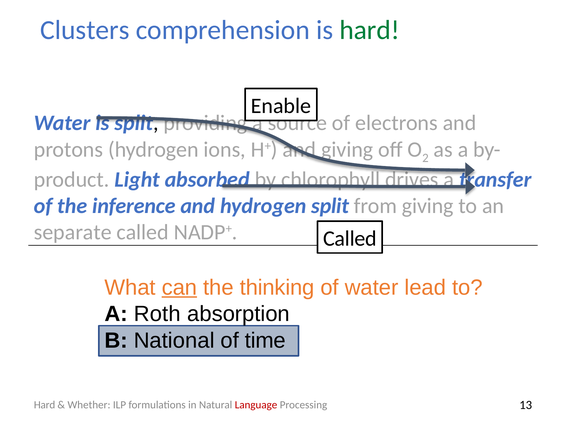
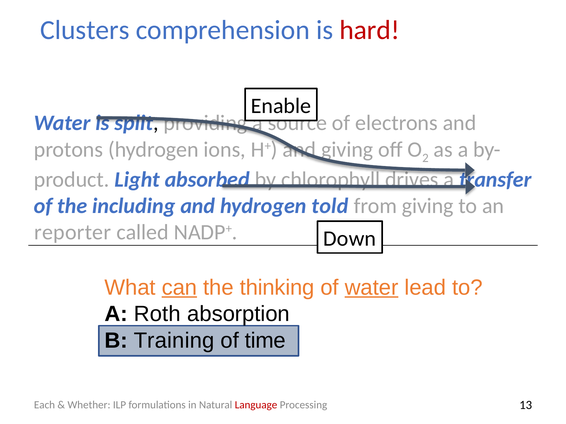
hard colour: green -> red (370, 30)
inference: inference -> including (134, 206)
hydrogen split: split -> told (330, 206)
separate: separate -> reporter (73, 233)
Called: Called -> Down (350, 239)
water underline: none -> present (372, 288)
National: National -> Training (174, 341)
Hard: Hard -> Each (44, 405)
